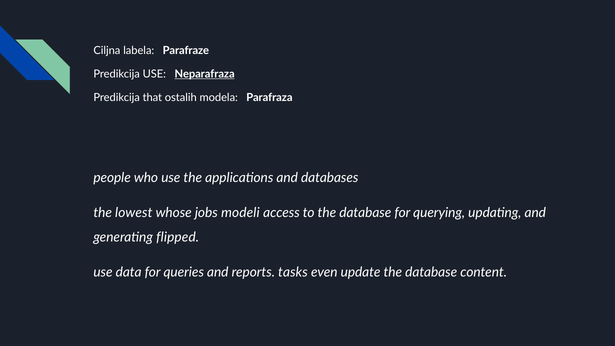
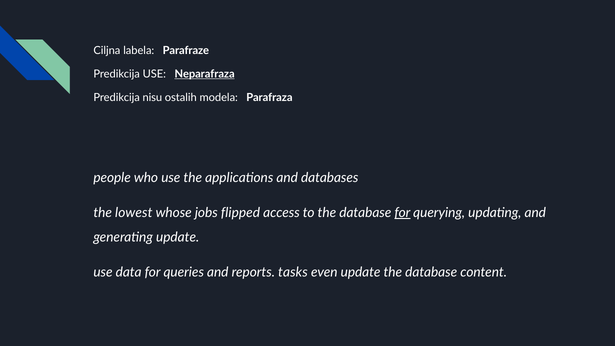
that: that -> nisu (152, 97)
modeli: modeli -> flipped (240, 213)
for underline: none -> present (402, 213)
generating flipped: flipped -> update (178, 237)
